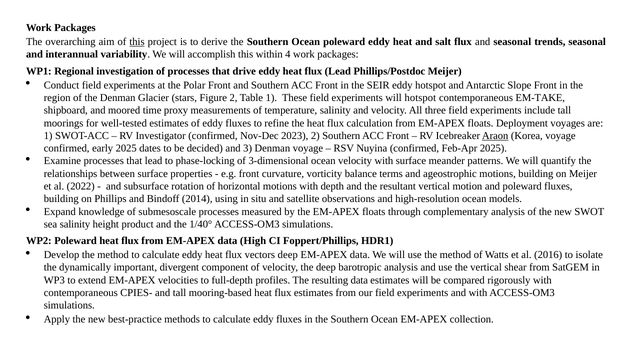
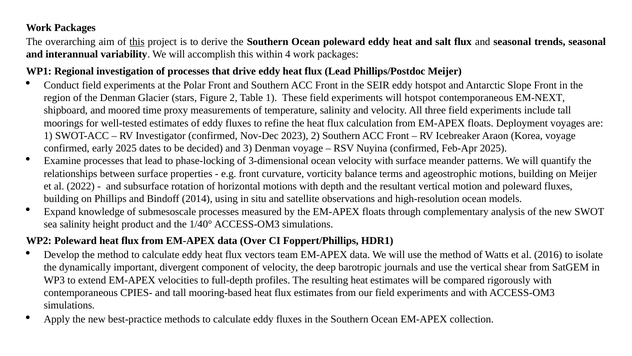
EM-TAKE: EM-TAKE -> EM-NEXT (540, 98)
Araon underline: present -> none (495, 136)
High: High -> Over (253, 241)
vectors deep: deep -> team (288, 254)
barotropic analysis: analysis -> journals (401, 267)
resulting data: data -> heat (359, 280)
